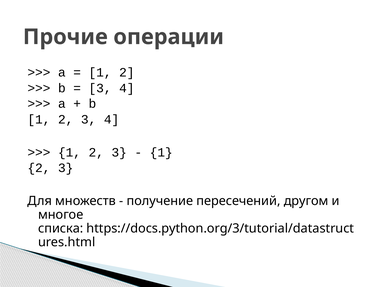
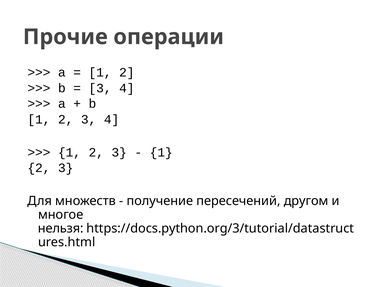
списка: списка -> нельзя (61, 228)
